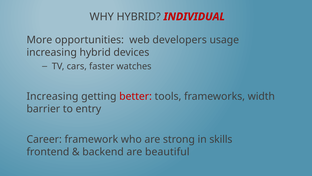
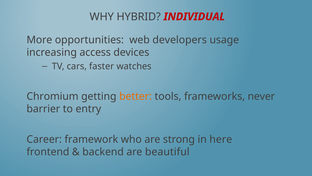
increasing hybrid: hybrid -> access (95, 52)
Increasing: Increasing -> Chromium (53, 96)
better colour: red -> orange (136, 96)
width: width -> never (261, 96)
skills: skills -> here (221, 139)
